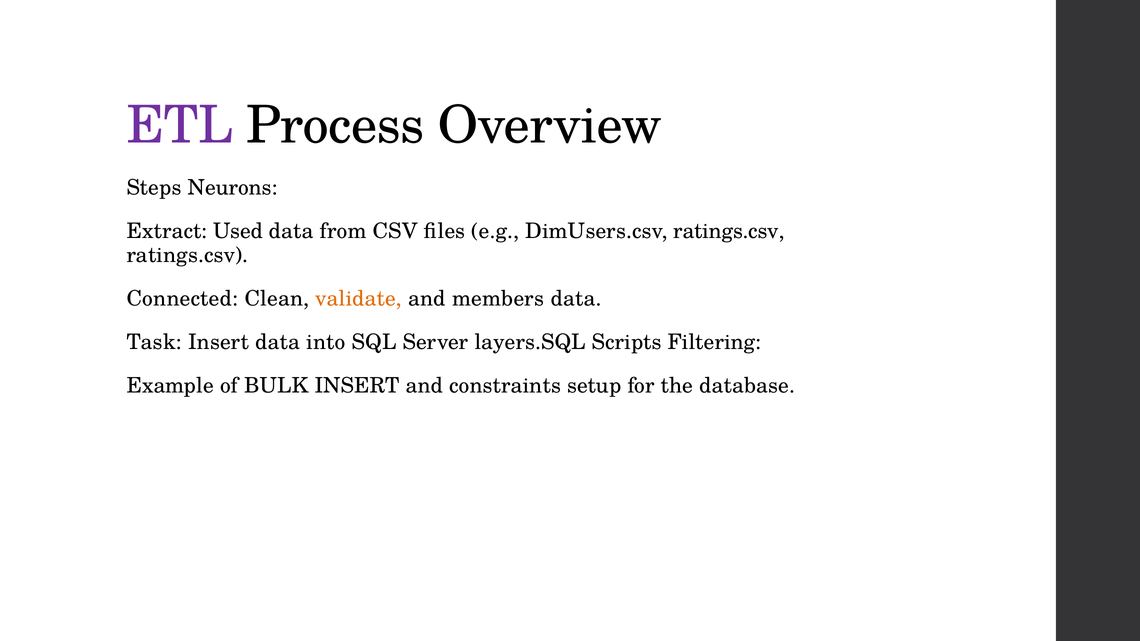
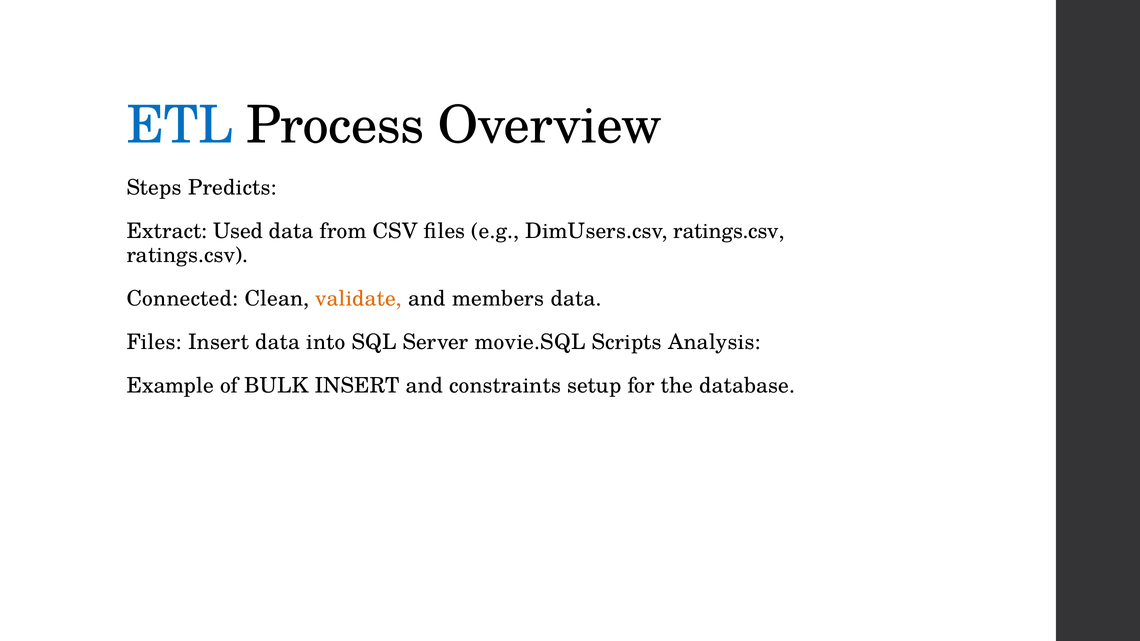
ETL colour: purple -> blue (180, 125)
Neurons: Neurons -> Predicts (233, 188)
Task: Task -> Files (154, 342)
layers.SQL: layers.SQL -> movie.SQL (530, 342)
Filtering: Filtering -> Analysis (714, 342)
